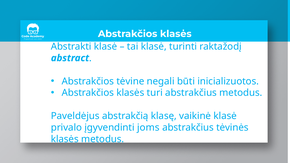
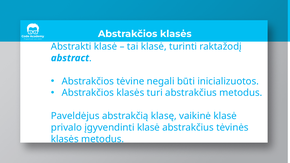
įgyvendinti joms: joms -> klasė (148, 128)
